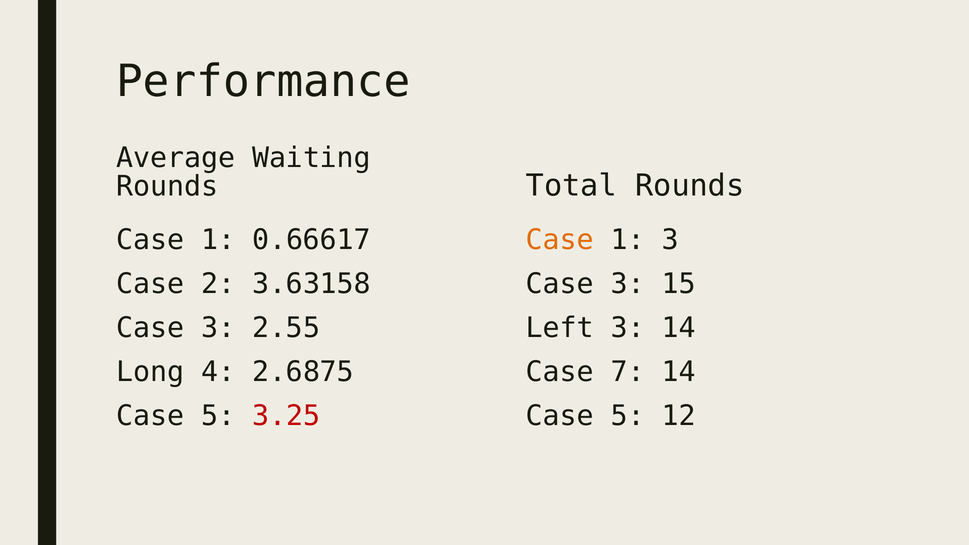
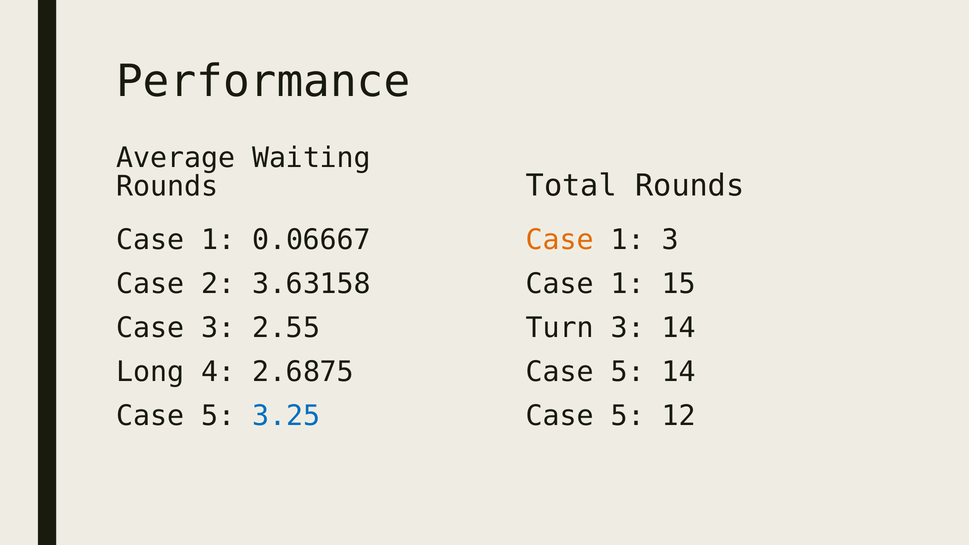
0.66617: 0.66617 -> 0.06667 (311, 240)
3: 3 -> 1 (628, 284)
Left: Left -> Turn (560, 328)
7: 7 -> 5 (628, 372)
3.25 colour: red -> blue (286, 416)
